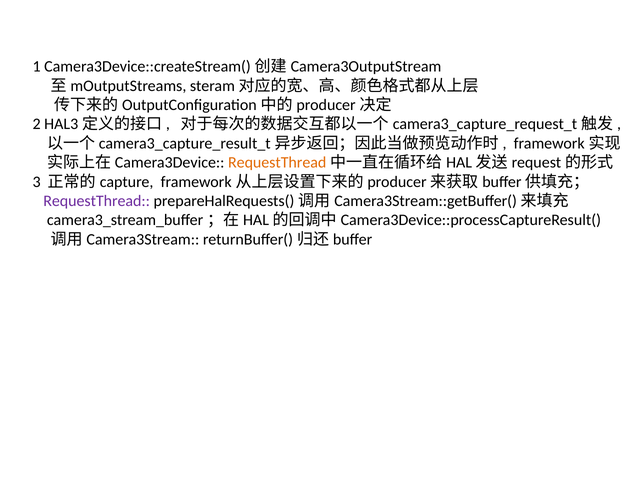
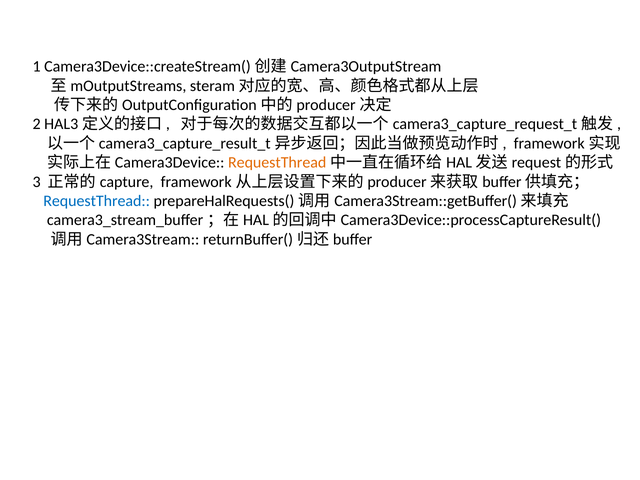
RequestThread colour: purple -> blue (97, 201)
